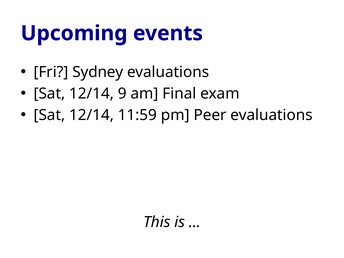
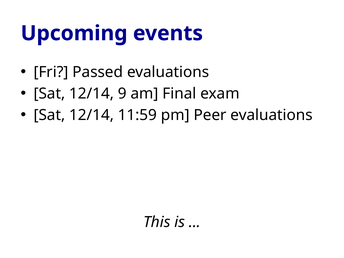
Sydney: Sydney -> Passed (98, 72)
